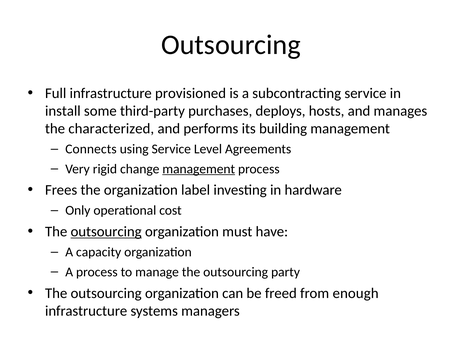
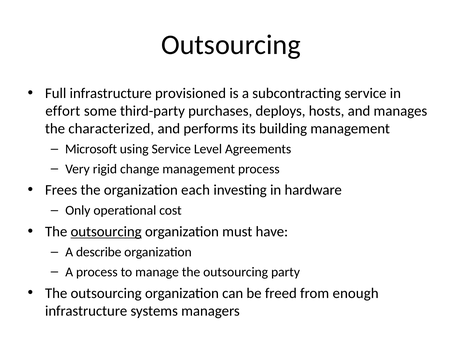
install: install -> effort (63, 111)
Connects: Connects -> Microsoft (91, 149)
management underline: present -> none (199, 169)
label: label -> each (196, 190)
capacity: capacity -> describe (99, 252)
